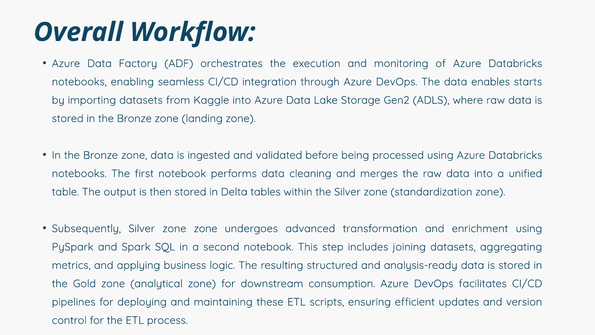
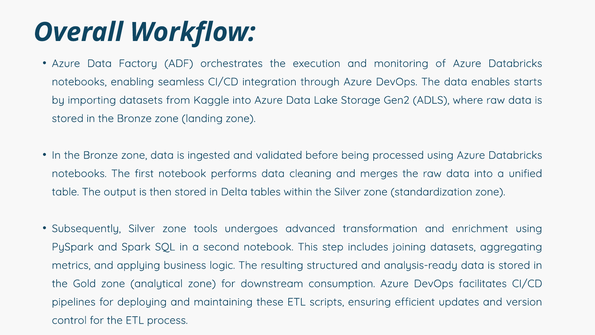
zone zone: zone -> tools (206, 228)
